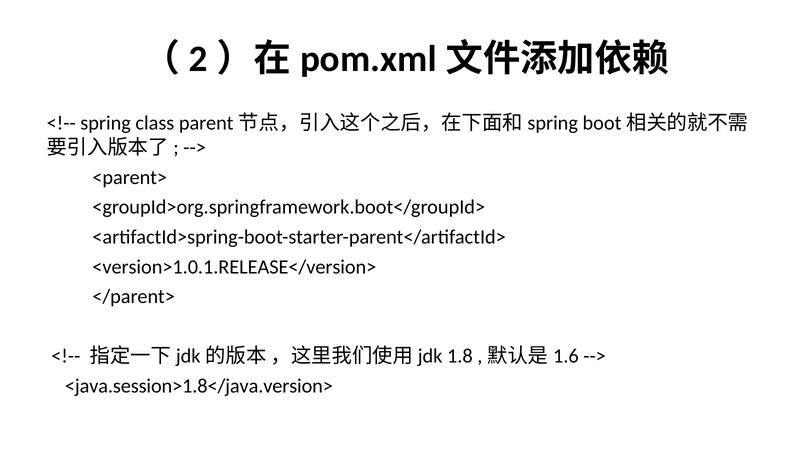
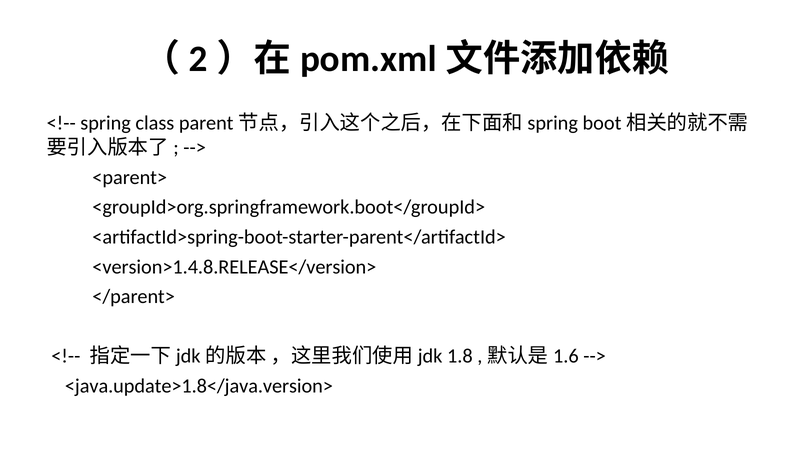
<version>1.0.1.RELEASE</version>: <version>1.0.1.RELEASE</version> -> <version>1.4.8.RELEASE</version> (234, 267)
<java.session>1.8</java.version>: <java.session>1.8</java.version> -> <java.update>1.8</java.version> (199, 386)
